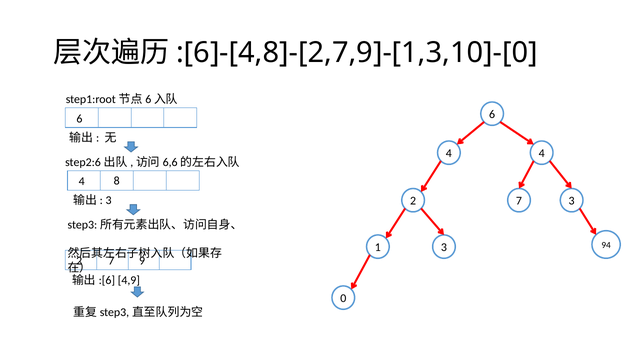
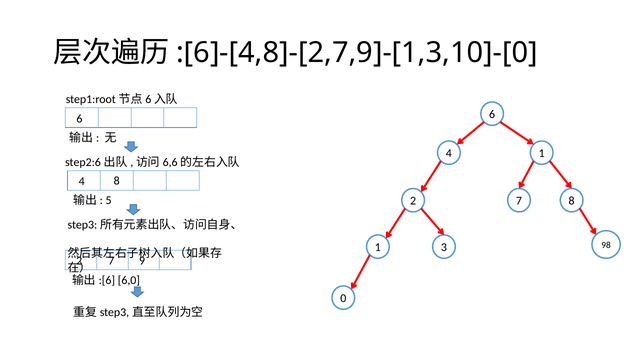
4 4: 4 -> 1 (542, 154)
3: 3 -> 5 (109, 201)
7 3: 3 -> 8 (572, 201)
94: 94 -> 98 (606, 245)
4,9: 4,9 -> 6,0 (129, 280)
